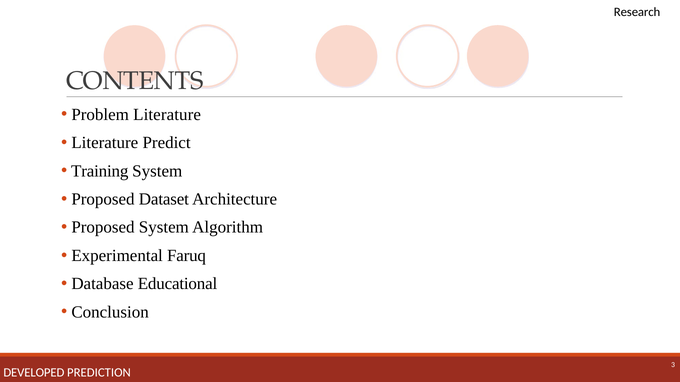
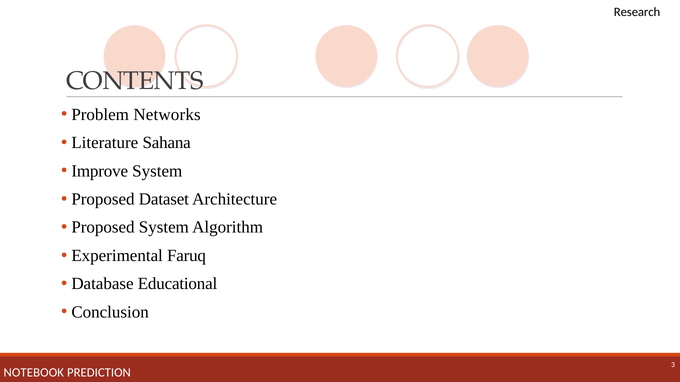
Problem Literature: Literature -> Networks (167, 115)
Predict: Predict -> Sahana (167, 143)
Training: Training -> Improve (100, 171)
DEVELOPED: DEVELOPED -> NOTEBOOK (34, 373)
